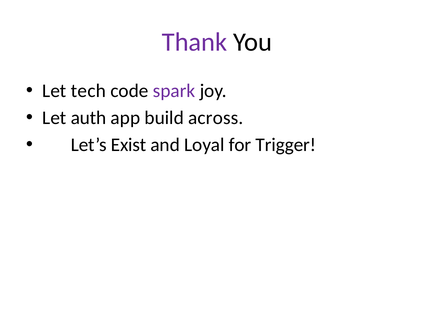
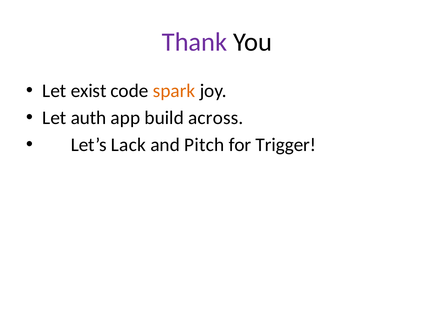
tech: tech -> exist (89, 91)
spark colour: purple -> orange (174, 91)
Exist: Exist -> Lack (128, 145)
Loyal: Loyal -> Pitch (204, 145)
